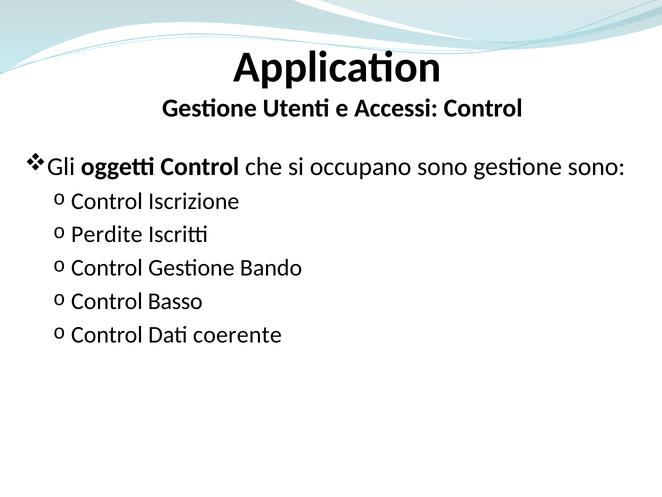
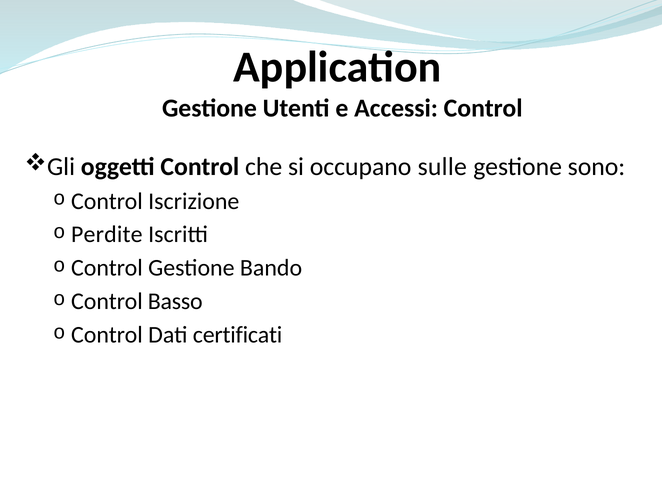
occupano sono: sono -> sulle (442, 166)
coerente: coerente -> certificati (238, 335)
